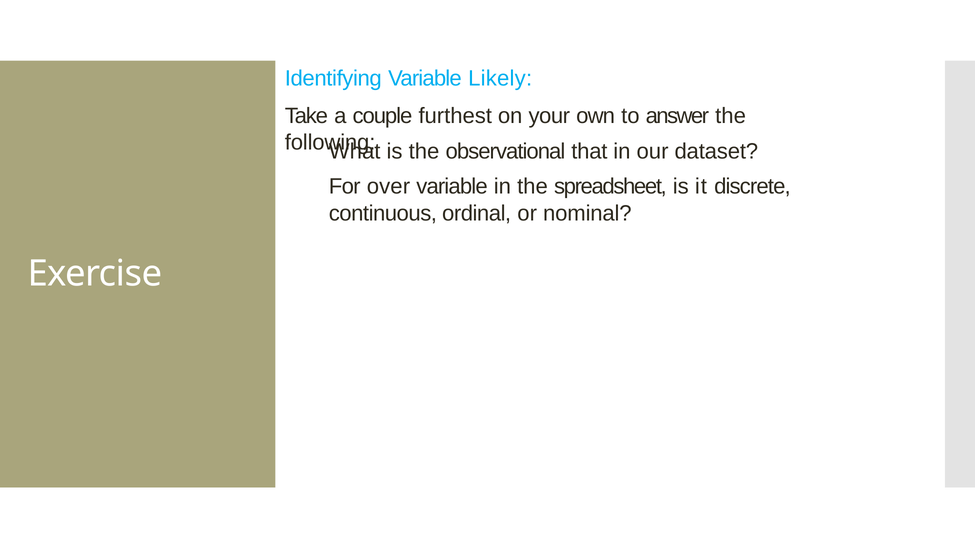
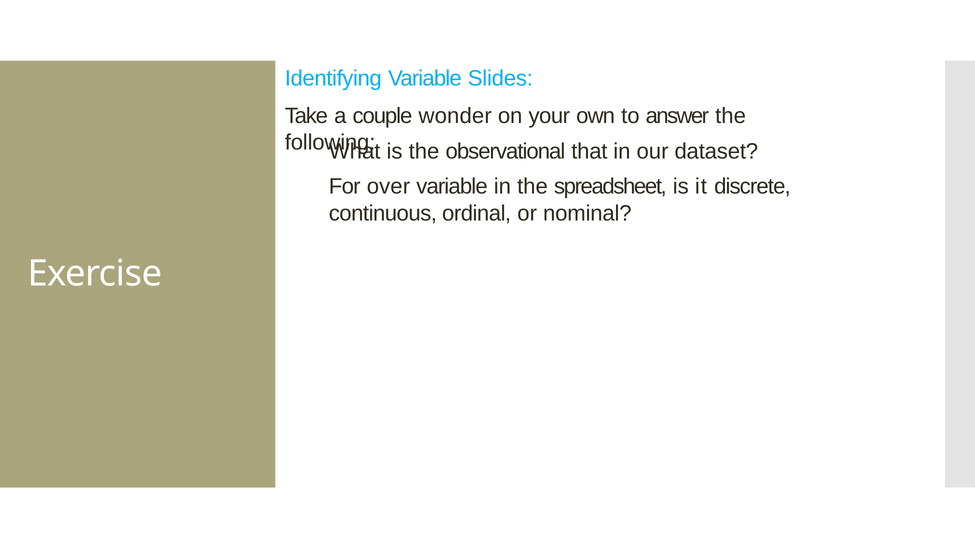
Likely: Likely -> Slides (500, 79)
furthest: furthest -> wonder (455, 116)
